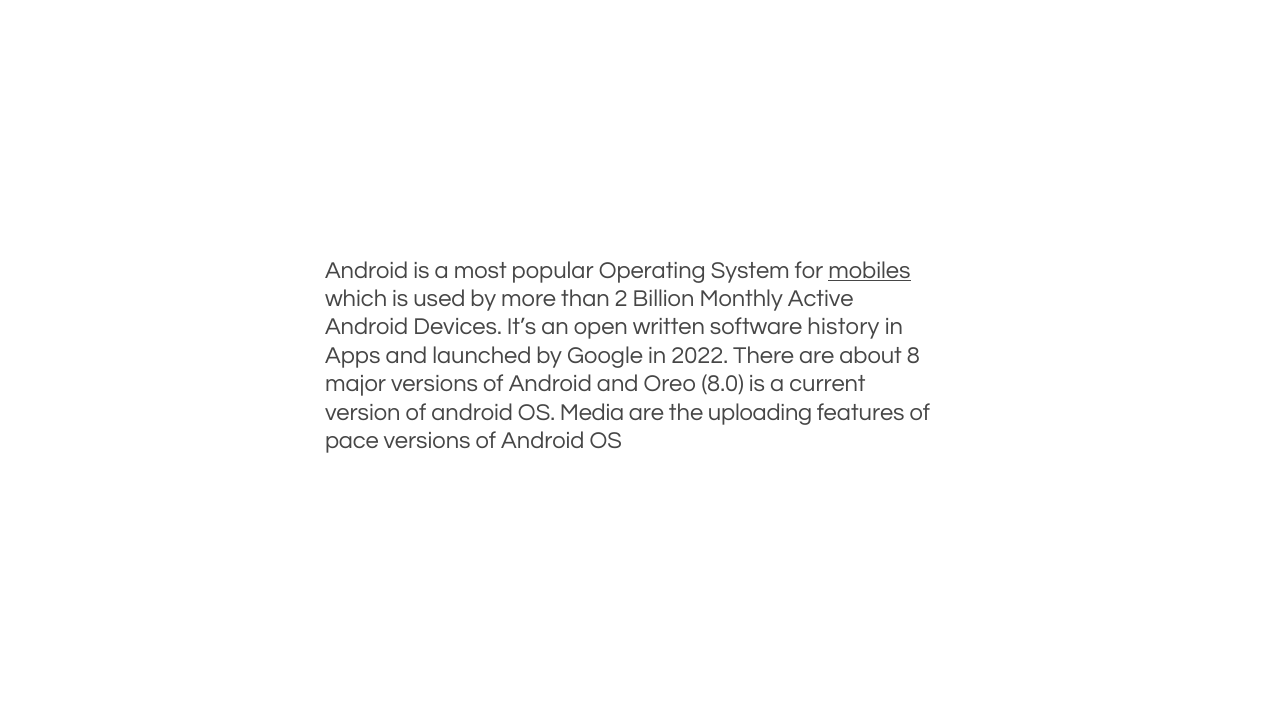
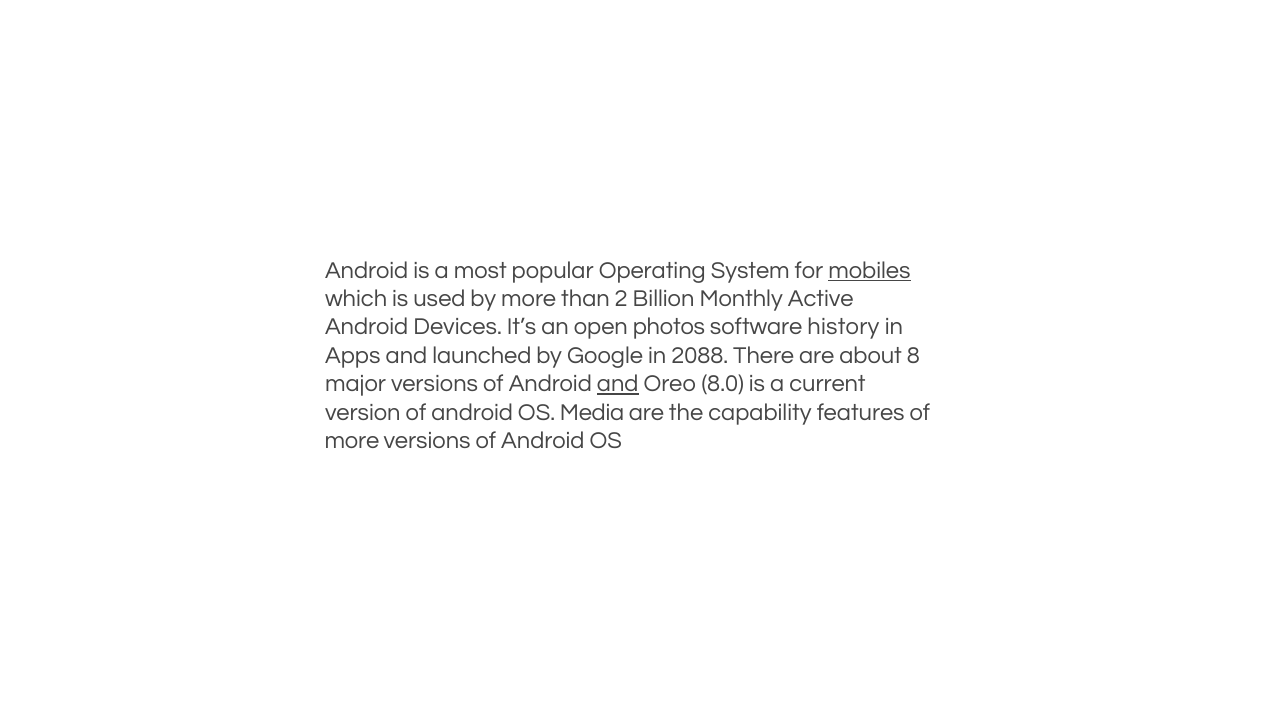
written: written -> photos (669, 327)
2022: 2022 -> 2088 (700, 356)
and underline: none -> present (618, 384)
uploading: uploading -> capability (760, 413)
pace: pace -> more (352, 441)
